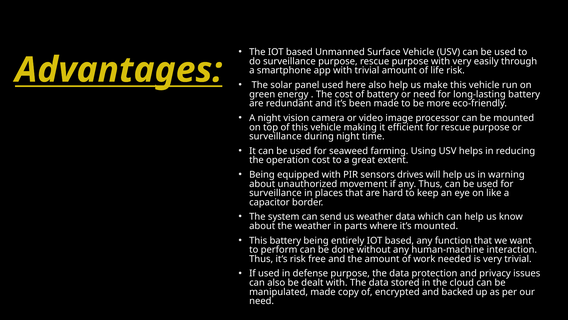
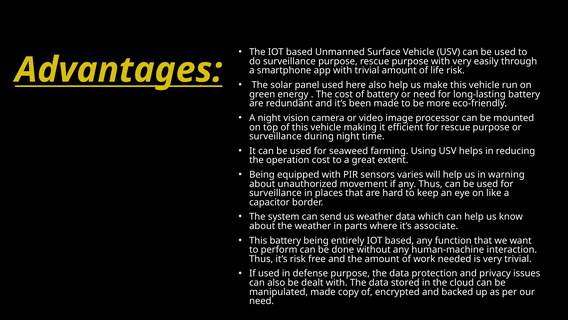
drives: drives -> varies (410, 174)
it’s mounted: mounted -> associate (436, 226)
